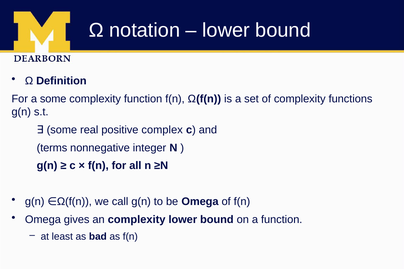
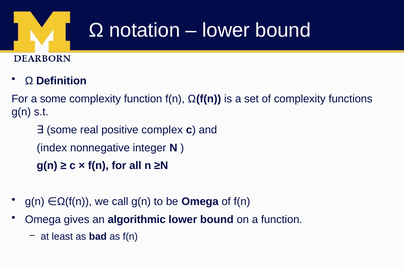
terms: terms -> index (52, 148)
an complexity: complexity -> algorithmic (137, 220)
